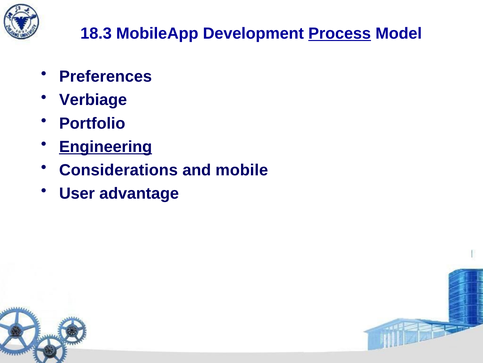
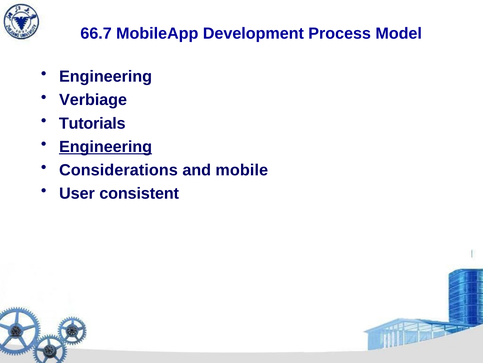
18.3: 18.3 -> 66.7 (96, 34)
Process underline: present -> none (340, 34)
Preferences: Preferences -> Engineering (106, 76)
Portfolio: Portfolio -> Tutorials (92, 123)
advantage: advantage -> consistent (139, 193)
